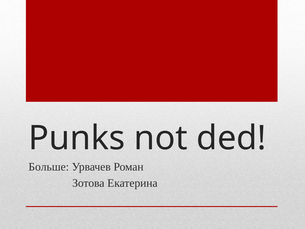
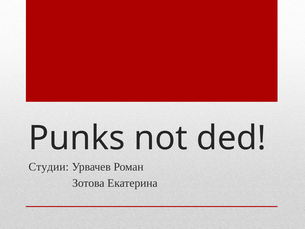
Больше: Больше -> Студии (49, 167)
